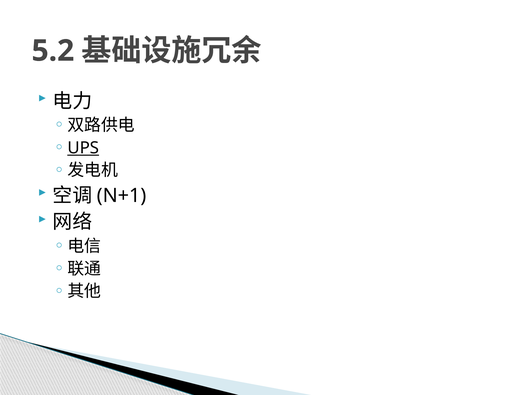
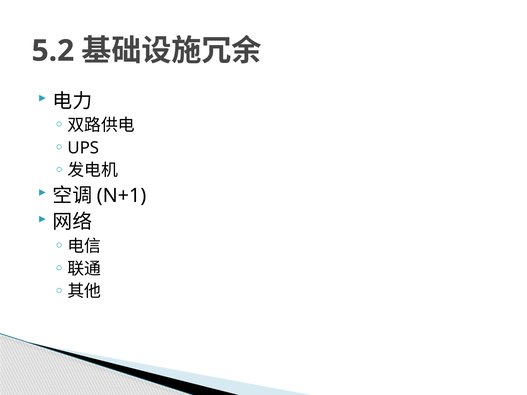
UPS underline: present -> none (83, 148)
